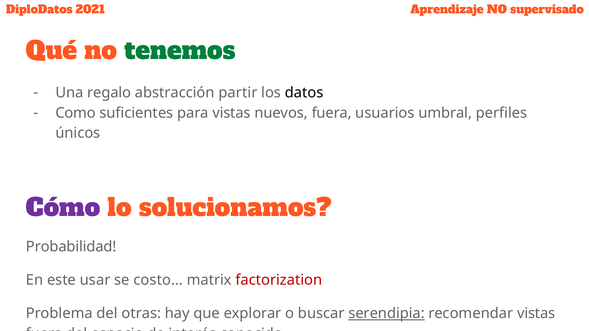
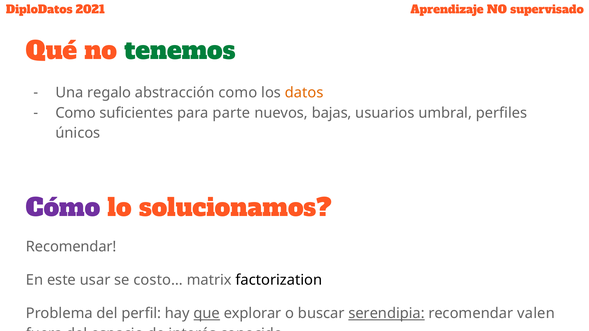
abstracción partir: partir -> como (238, 93)
datos colour: black -> orange (304, 93)
para vistas: vistas -> parte (231, 113)
nuevos fuera: fuera -> bajas (332, 113)
Probabilidad: Probabilidad -> Recomendar (71, 247)
factorization colour: red -> black (279, 280)
otras: otras -> perfil (141, 314)
que underline: none -> present (207, 314)
recomendar vistas: vistas -> valen (536, 314)
